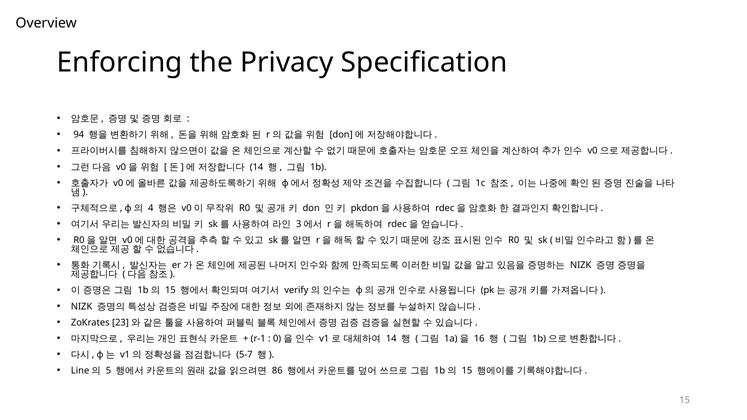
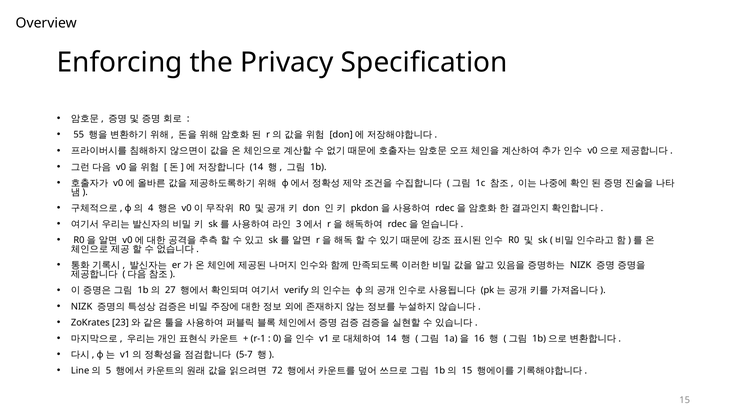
94: 94 -> 55 (79, 135)
15: 15 -> 27 (170, 291)
86: 86 -> 72 (277, 371)
